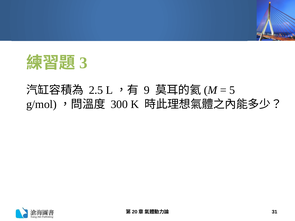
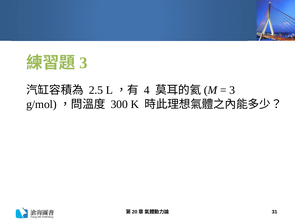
9: 9 -> 4 (147, 90)
5: 5 -> 3 (232, 90)
